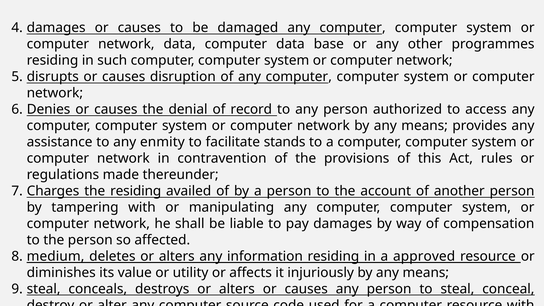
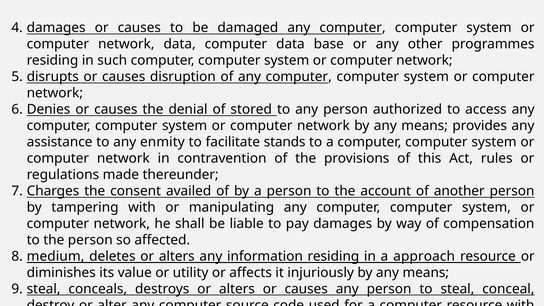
record: record -> stored (251, 109)
the residing: residing -> consent (136, 191)
approved: approved -> approach (424, 256)
